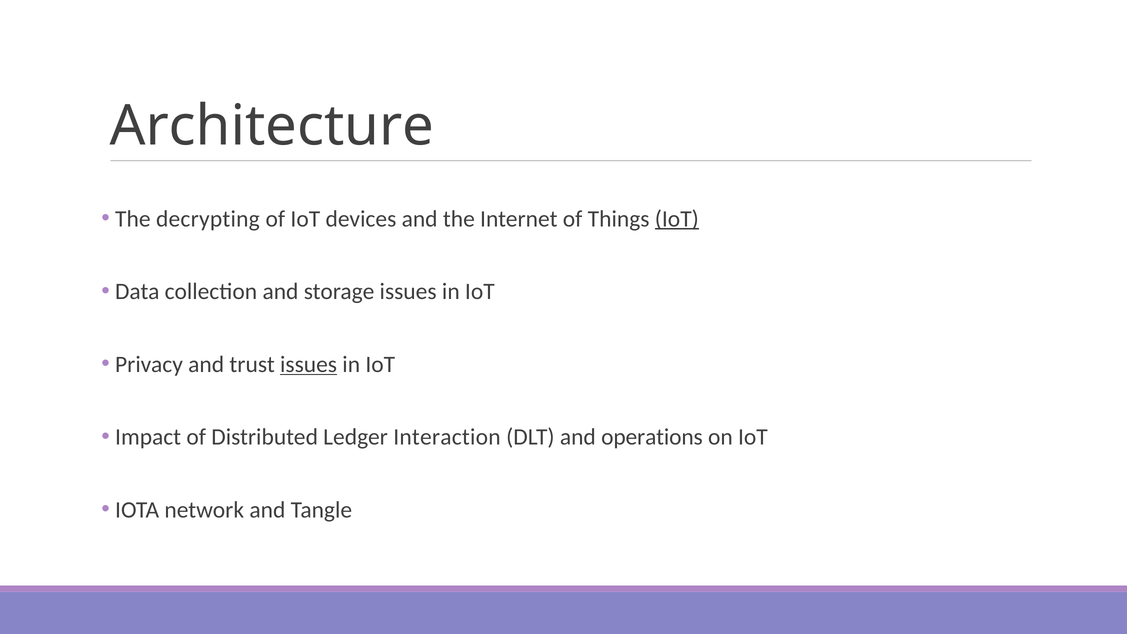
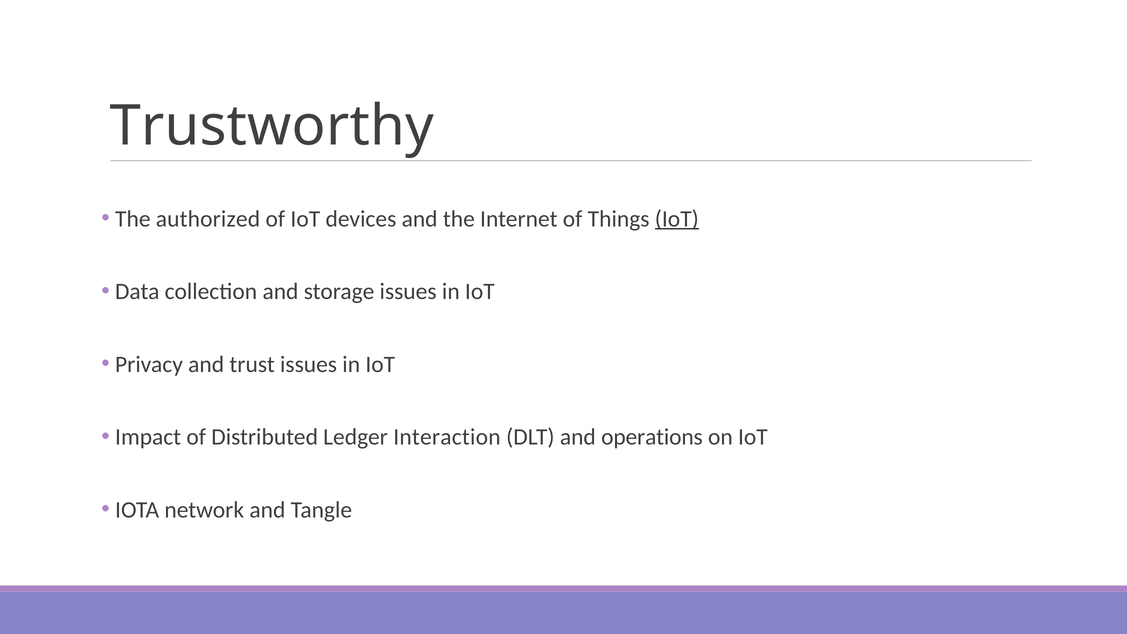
Architecture: Architecture -> Trustworthy (272, 126)
decrypting: decrypting -> authorized (208, 219)
issues underline: present -> none (309, 364)
